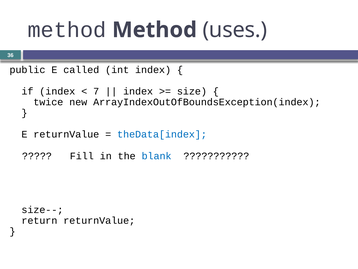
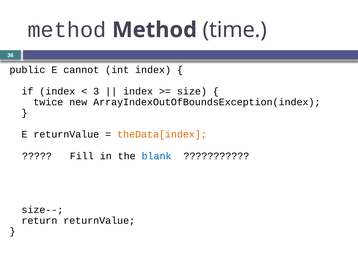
uses: uses -> time (235, 30)
called: called -> cannot (81, 70)
7: 7 -> 3 (96, 91)
theData[index colour: blue -> orange (162, 134)
